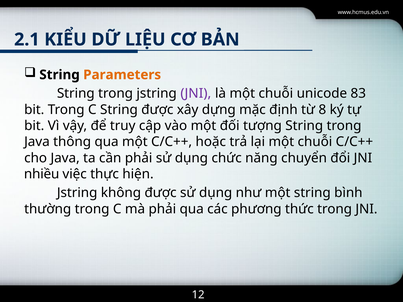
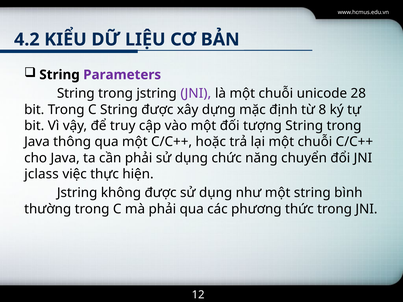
2.1: 2.1 -> 4.2 (27, 40)
Parameters colour: orange -> purple (122, 75)
83: 83 -> 28 (358, 94)
nhiều: nhiều -> jclass (42, 174)
